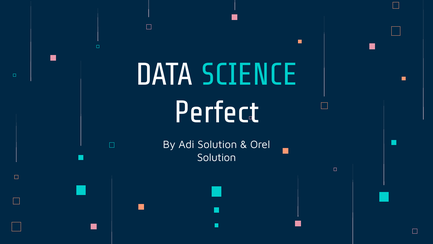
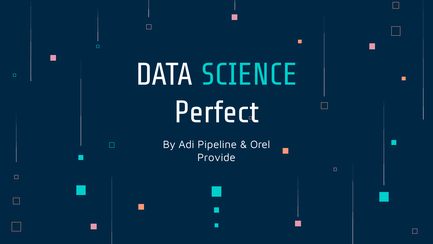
Adi Solution: Solution -> Pipeline (217, 144)
Solution: Solution -> Provide (216, 157)
